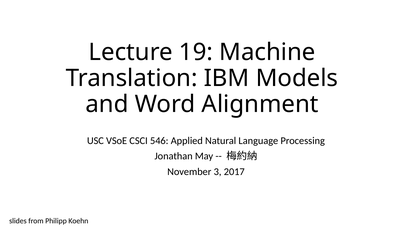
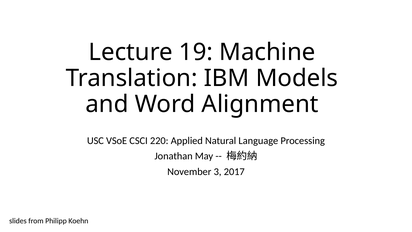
546: 546 -> 220 (159, 141)
